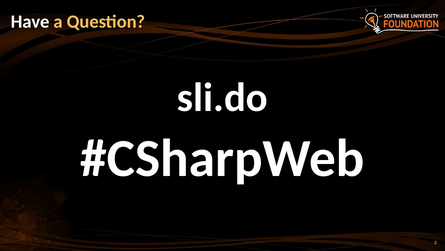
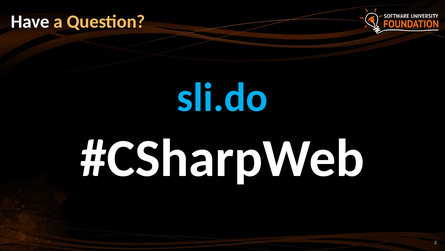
sli.do colour: white -> light blue (222, 98)
